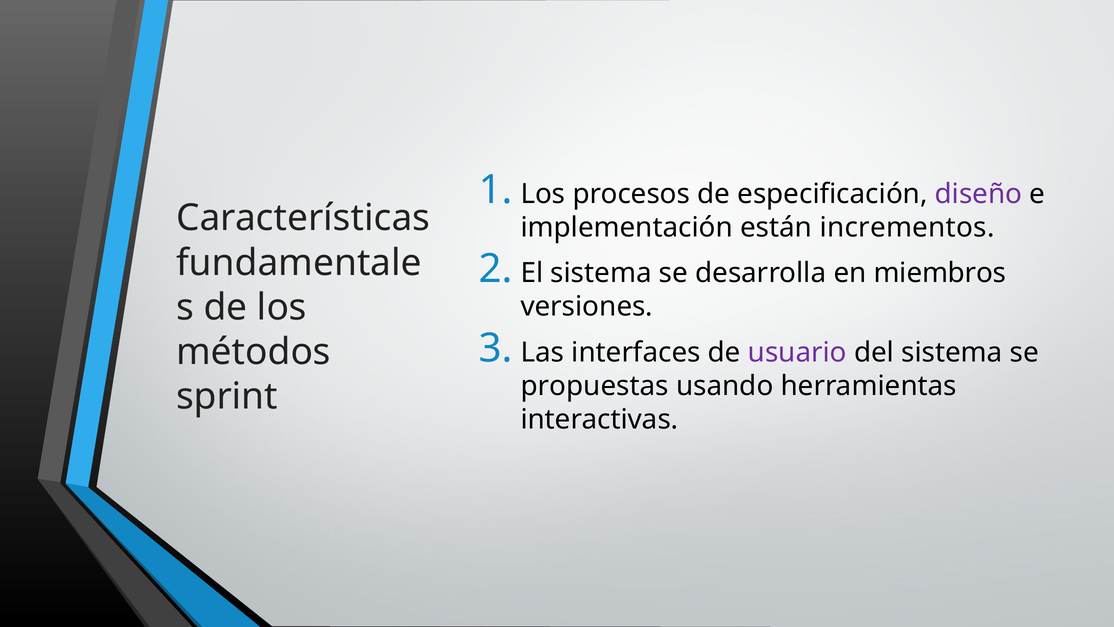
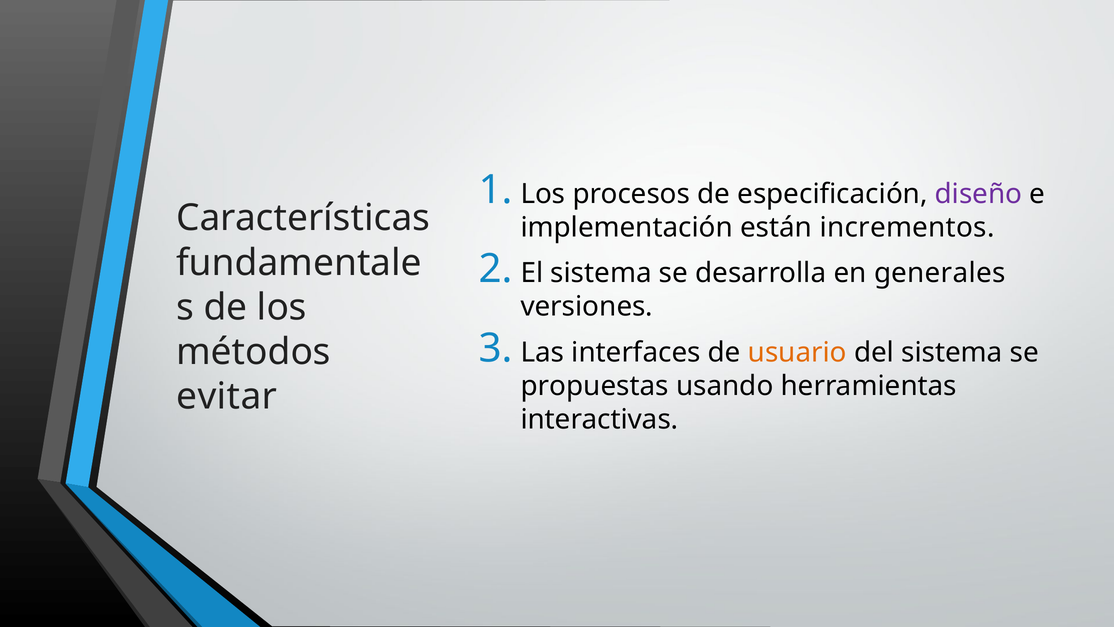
miembros: miembros -> generales (940, 273)
usuario colour: purple -> orange (797, 353)
sprint: sprint -> evitar (227, 396)
